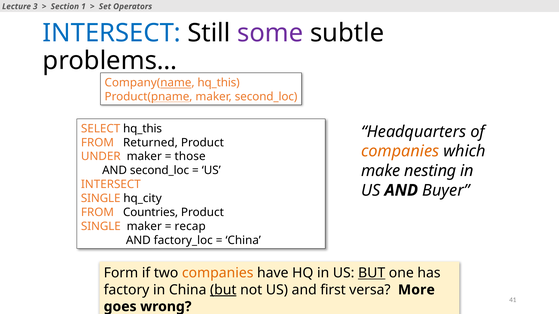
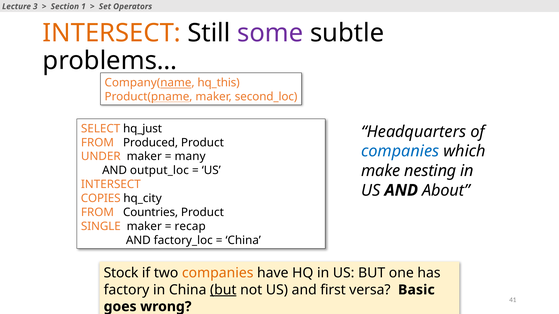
INTERSECT colour: blue -> orange (112, 33)
SELECT hq_this: hq_this -> hq_just (143, 129)
Returned: Returned -> Produced (151, 143)
companies colour: orange -> blue (400, 151)
those: those -> many (190, 157)
AND second_loc: second_loc -> output_loc (159, 171)
Buyer: Buyer -> About (446, 191)
SINGLE: SINGLE -> COPIES (101, 199)
Form: Form -> Stock (121, 273)
BUT underline: present -> none (372, 273)
More: More -> Basic (416, 290)
